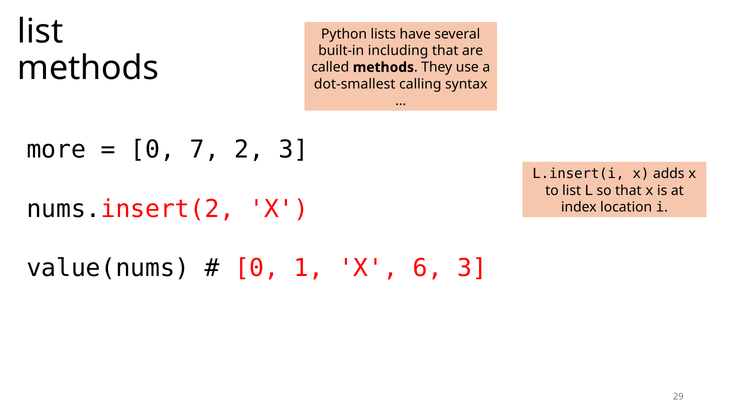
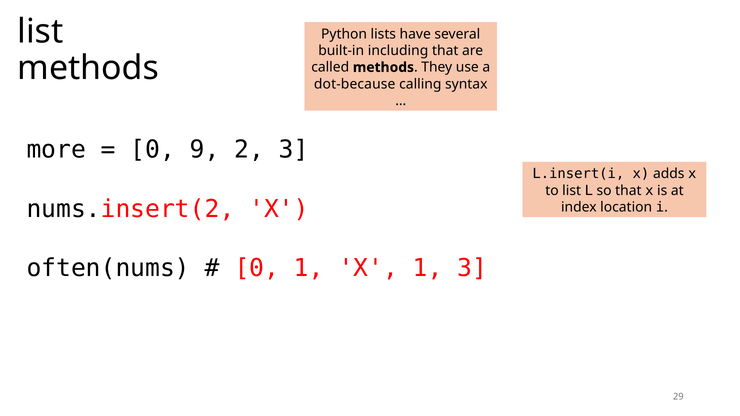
dot-smallest: dot-smallest -> dot-because (355, 84)
7: 7 -> 9 (205, 150)
value(nums: value(nums -> often(nums (108, 268)
X 6: 6 -> 1 (428, 268)
